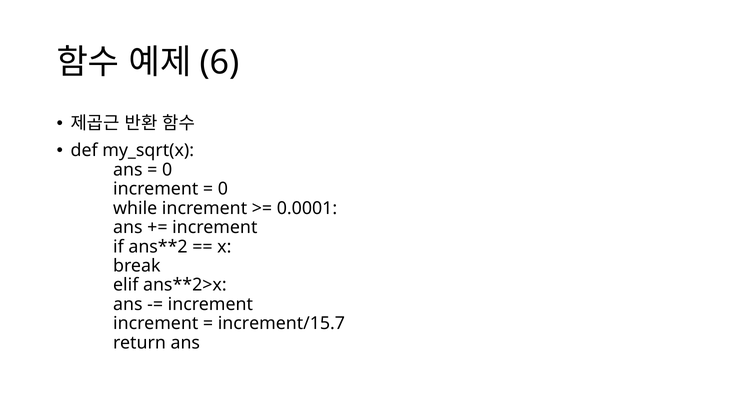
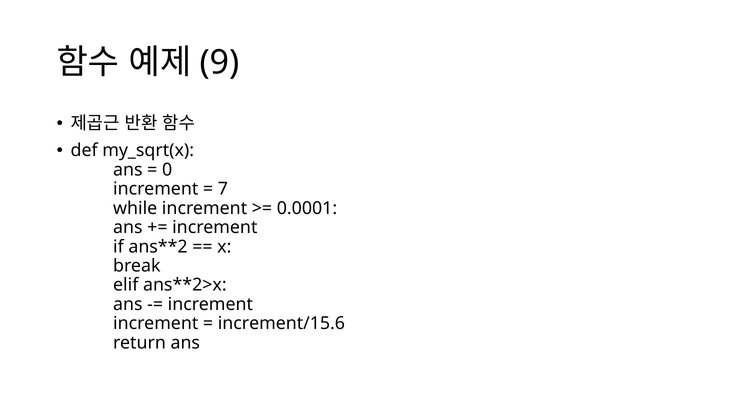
6: 6 -> 9 (220, 62)
0: 0 -> 7 (223, 189)
increment/15.7: increment/15.7 -> increment/15.6 (281, 323)
